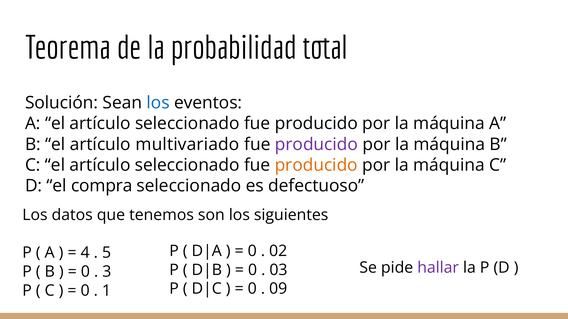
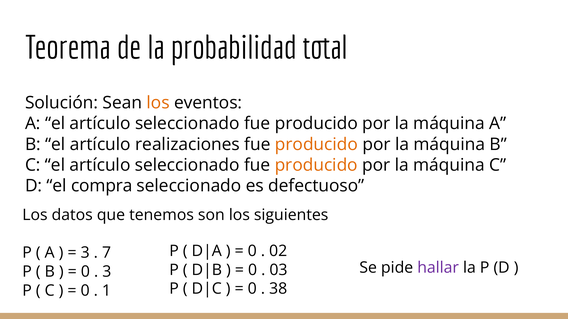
los colour: blue -> orange (158, 103)
multivariado: multivariado -> realizaciones (188, 145)
producido colour: purple -> orange (316, 145)
4: 4 -> 3 (85, 253)
5: 5 -> 7 (107, 253)
09: 09 -> 38 (278, 289)
